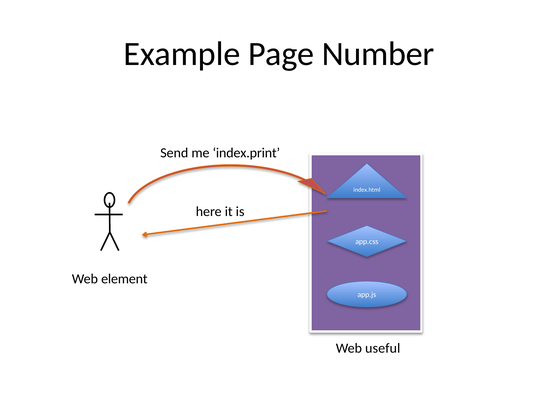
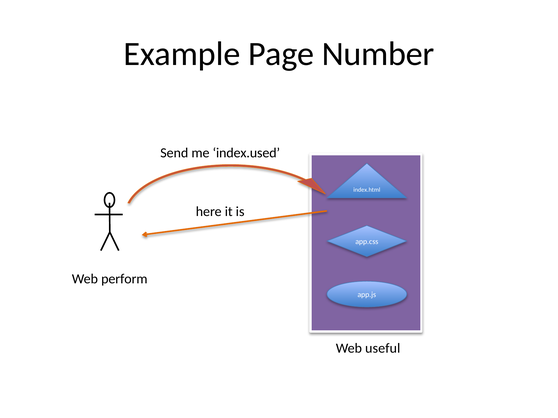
index.print: index.print -> index.used (246, 153)
element: element -> perform (124, 279)
